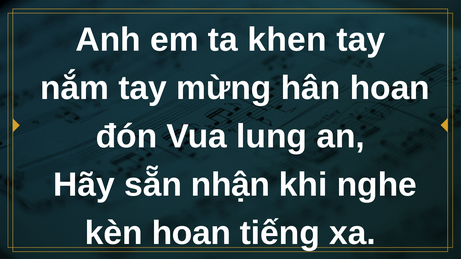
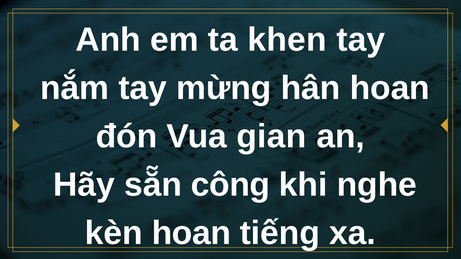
lung: lung -> gian (271, 137)
nhận: nhận -> công (231, 185)
